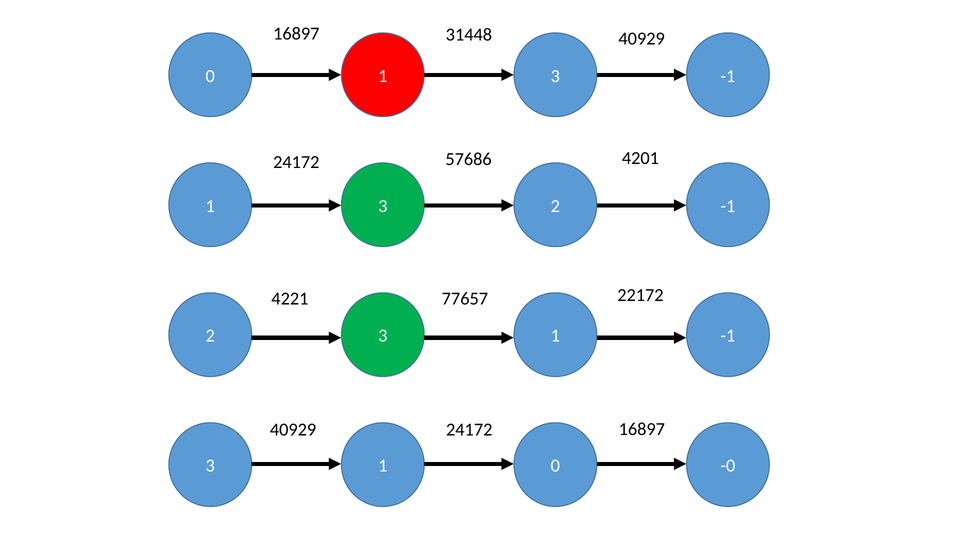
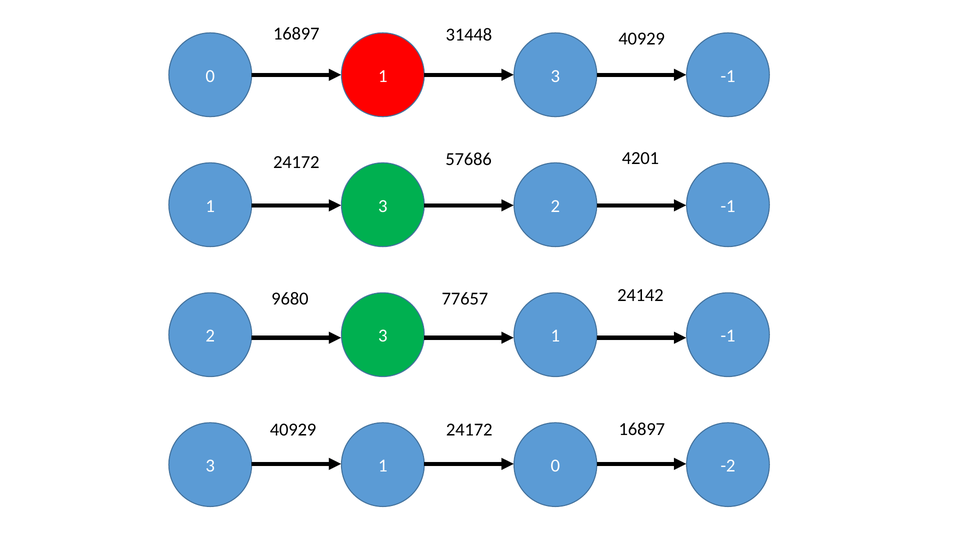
22172: 22172 -> 24142 (640, 295)
4221: 4221 -> 9680 (290, 299)
-0: -0 -> -2 (728, 466)
